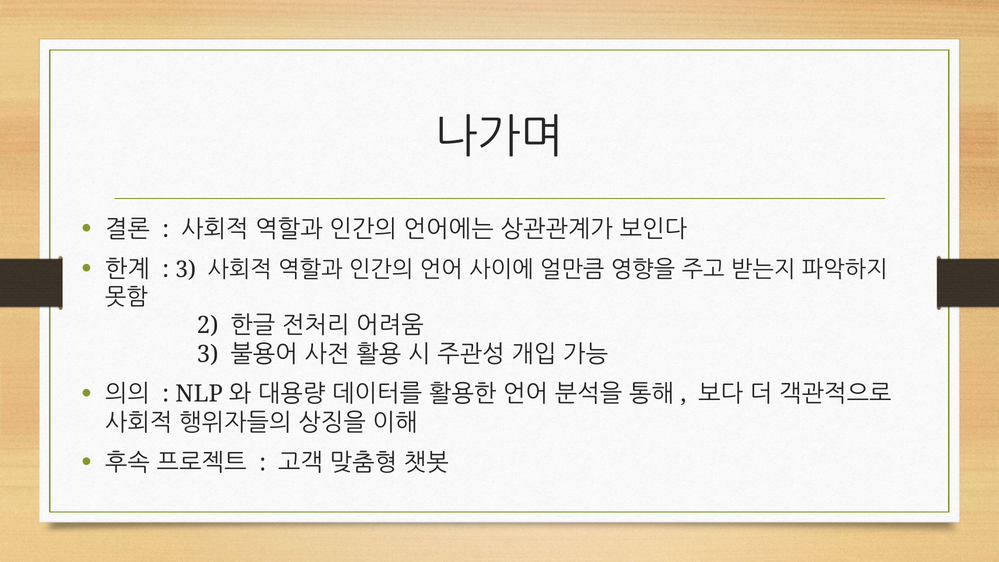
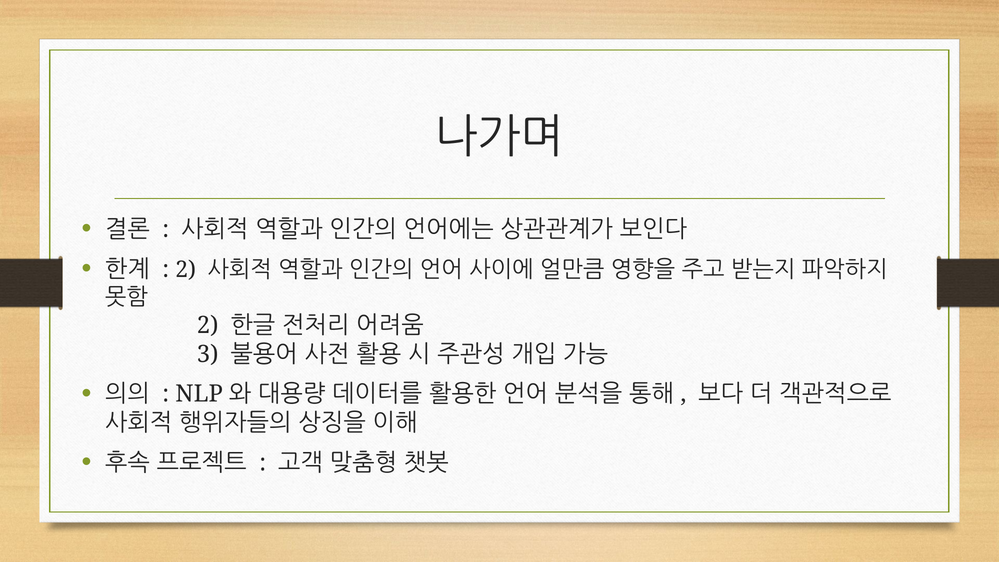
3: 3 -> 2 (186, 270)
